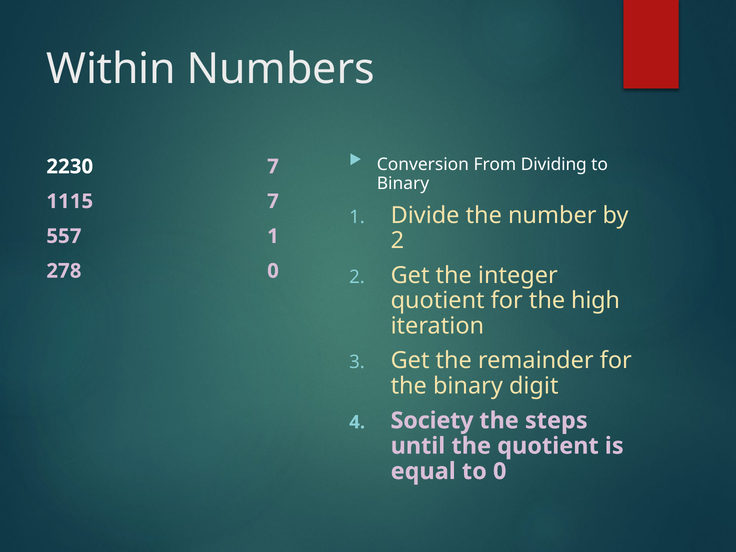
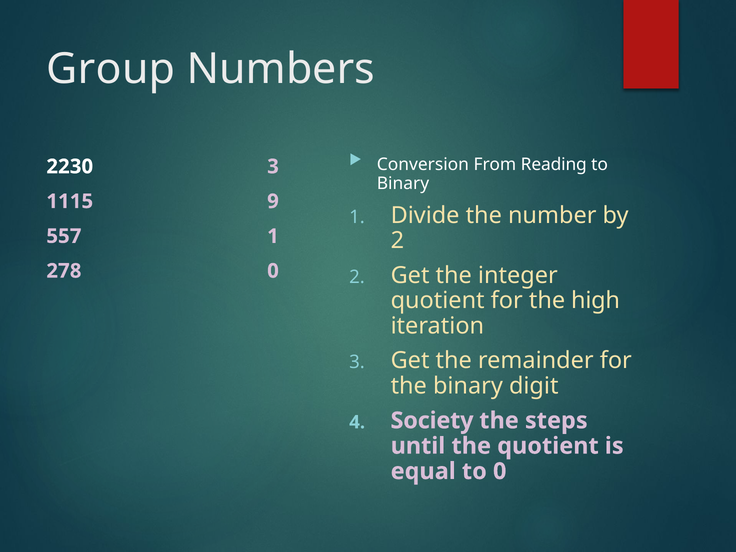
Within: Within -> Group (111, 69)
Dividing: Dividing -> Reading (554, 164)
2230 7: 7 -> 3 (273, 167)
1115 7: 7 -> 9 (273, 201)
